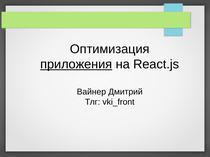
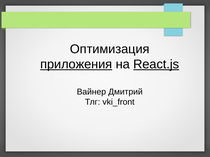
React.js underline: none -> present (156, 65)
